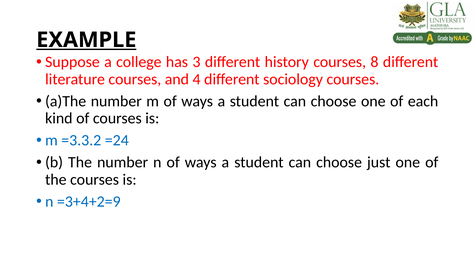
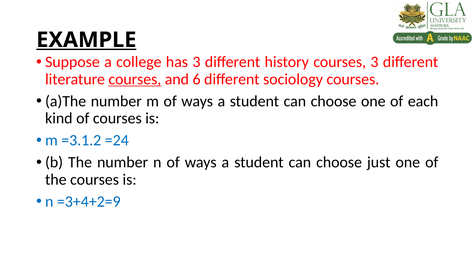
courses 8: 8 -> 3 (374, 62)
courses underline: none -> present (135, 79)
4: 4 -> 6 (197, 79)
=3.3.2: =3.3.2 -> =3.1.2 (81, 140)
